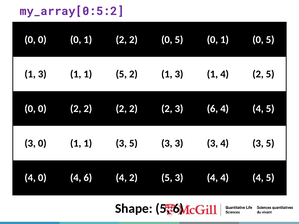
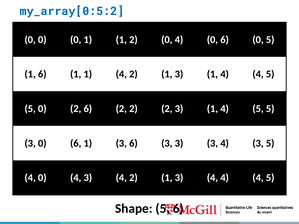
my_array[0:5:2 colour: purple -> blue (72, 11)
0 1 2: 2 -> 1 (121, 40)
2 0 5: 5 -> 4 (179, 40)
1: 1 -> 6 (225, 40)
3: 3 -> 6 (42, 74)
1 1 5: 5 -> 4 (121, 74)
1 4 2: 2 -> 4 (258, 74)
0: 0 -> 5 (30, 109)
0 2 2: 2 -> 6 (88, 109)
2 3 6: 6 -> 1 (212, 109)
4: 4 -> 5 (258, 109)
3 0 1: 1 -> 6 (76, 143)
1 3 5: 5 -> 6 (133, 143)
0 4 6: 6 -> 3 (88, 178)
5: 5 -> 1 (167, 178)
